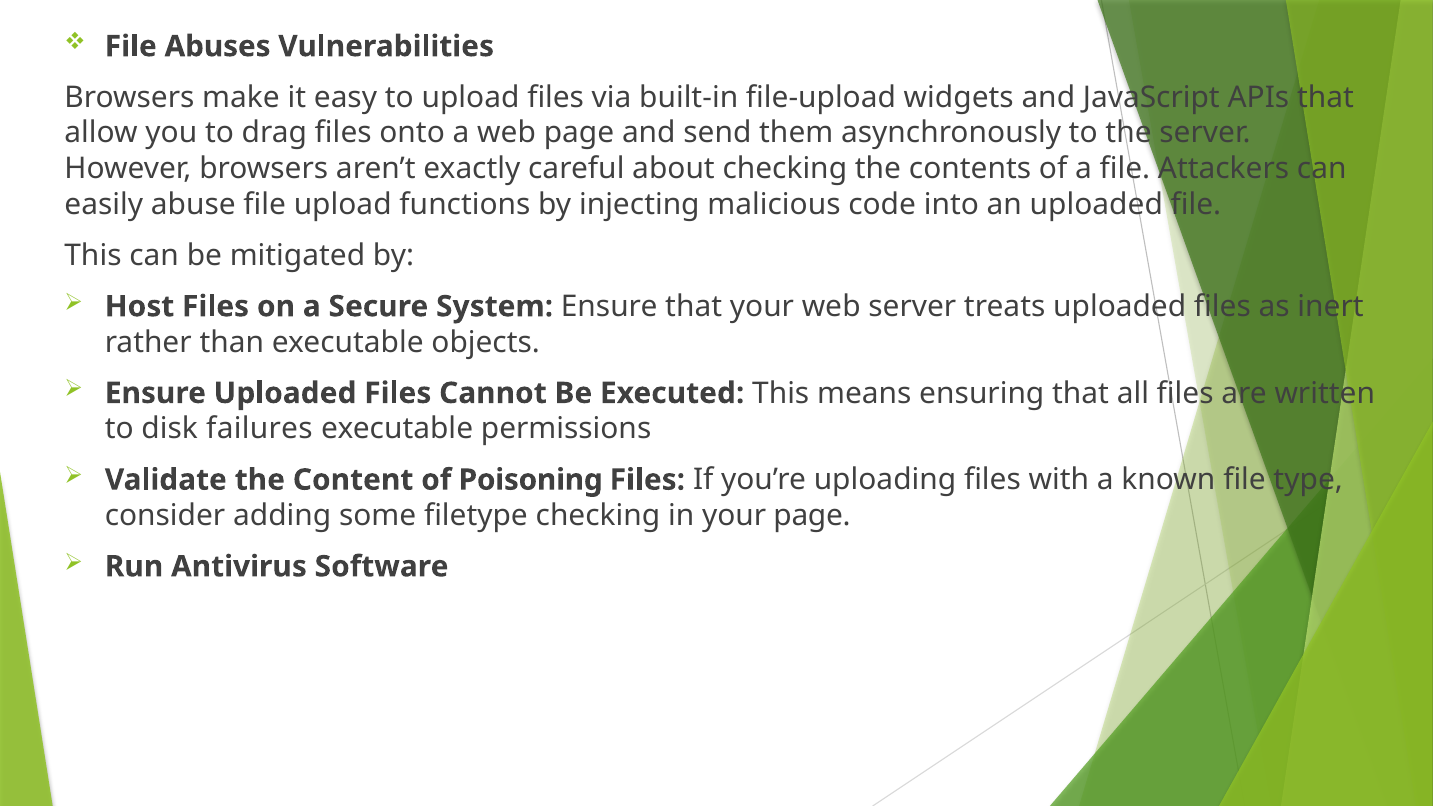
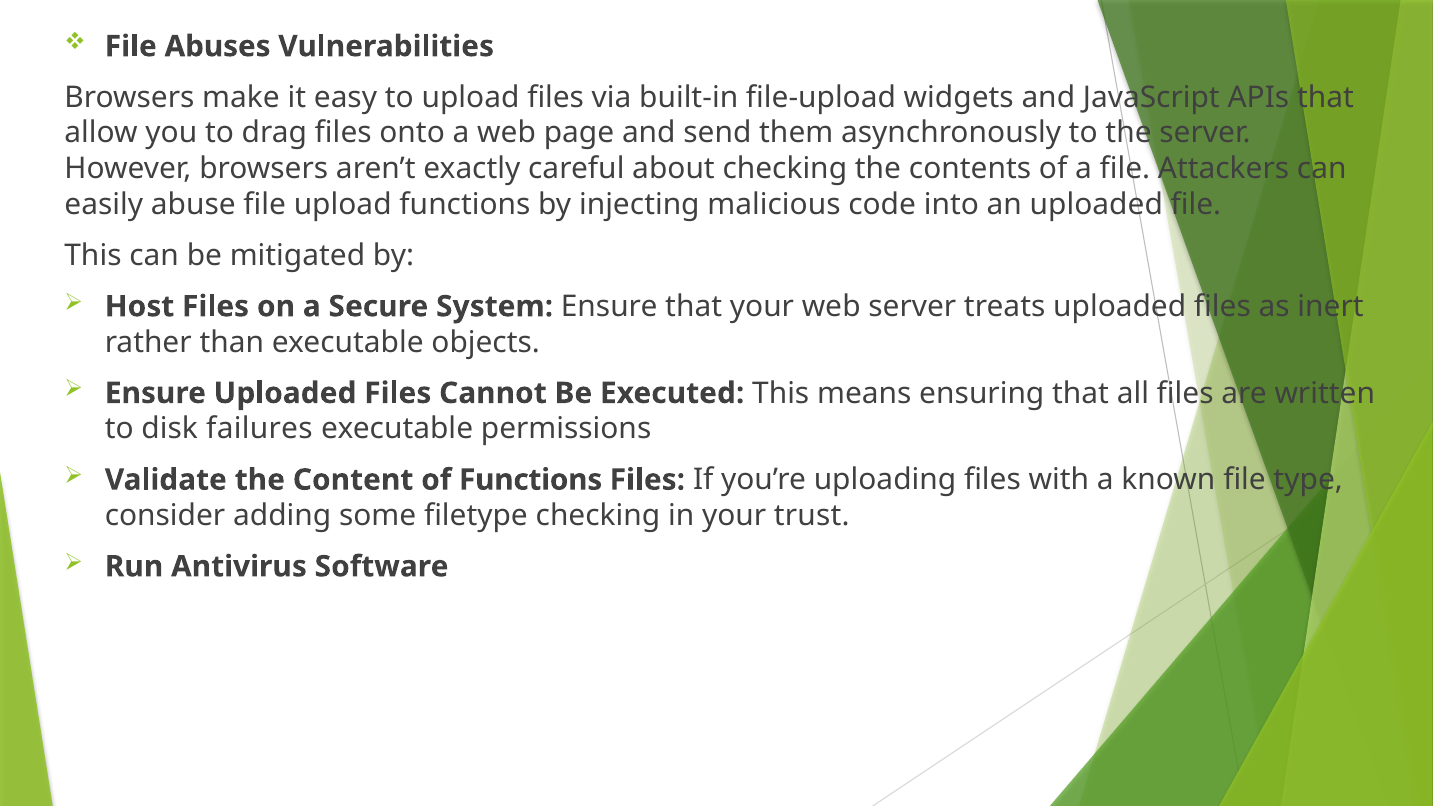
of Poisoning: Poisoning -> Functions (531, 480)
your page: page -> trust (812, 516)
